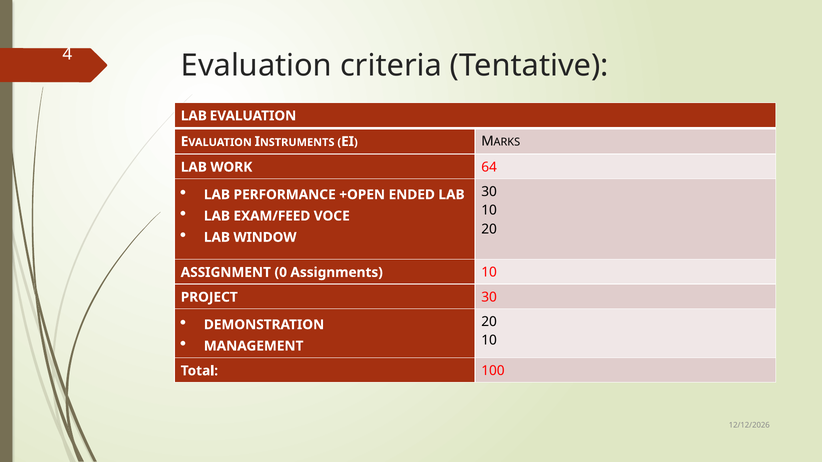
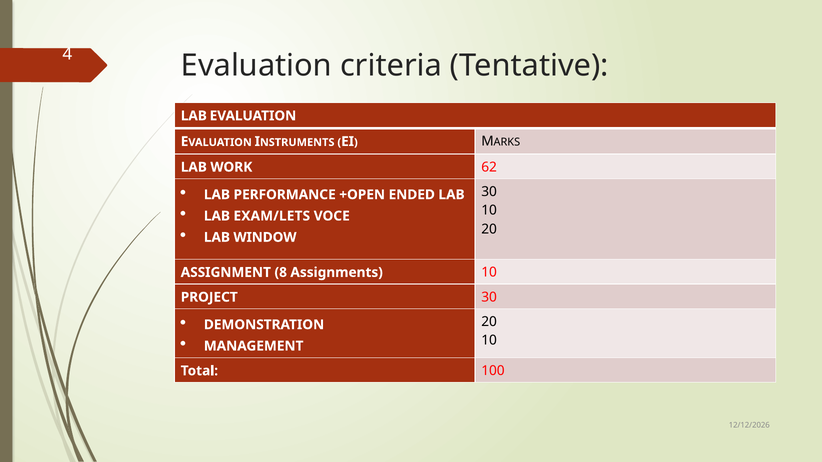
64: 64 -> 62 (489, 167)
EXAM/FEED: EXAM/FEED -> EXAM/LETS (272, 216)
0: 0 -> 8 (281, 273)
